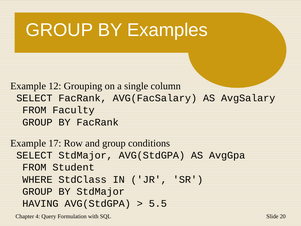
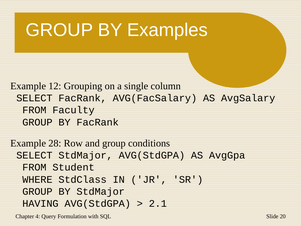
17: 17 -> 28 (55, 143)
5.5: 5.5 -> 2.1 (158, 203)
